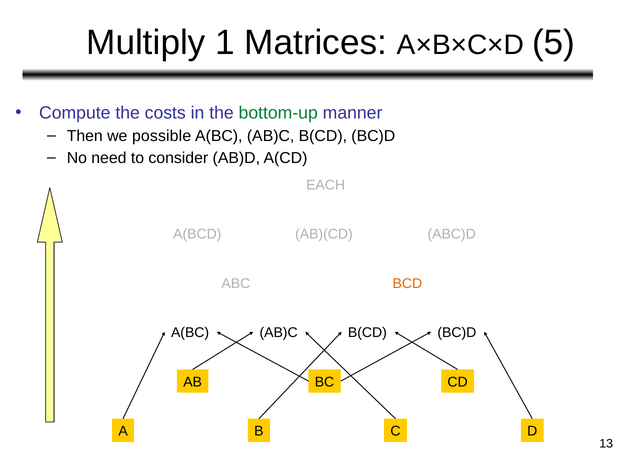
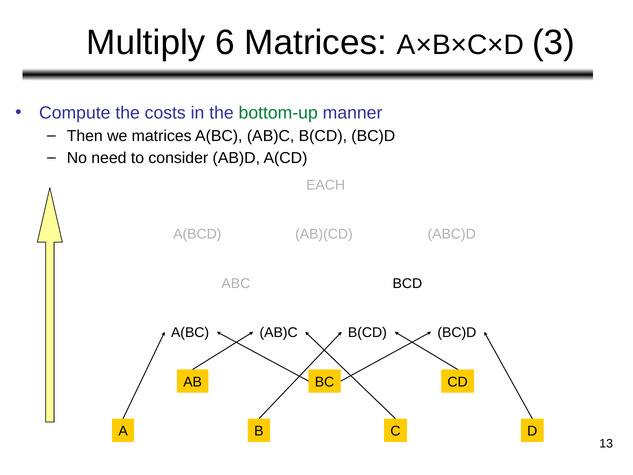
1: 1 -> 6 (225, 43)
5: 5 -> 3 (554, 43)
we possible: possible -> matrices (162, 136)
BCD colour: orange -> black (407, 283)
